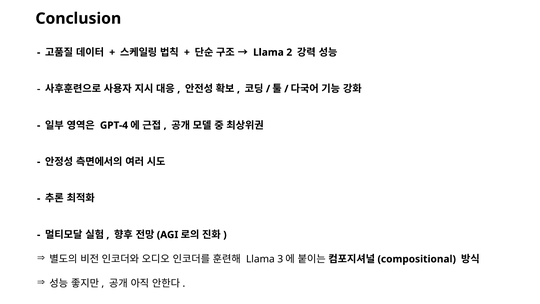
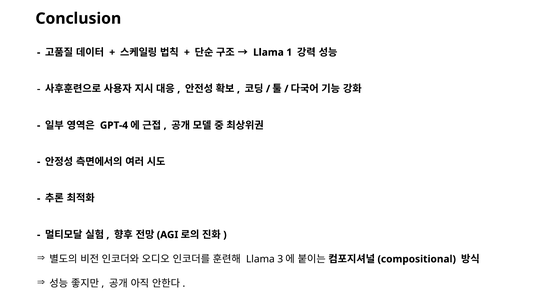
2: 2 -> 1 (289, 52)
